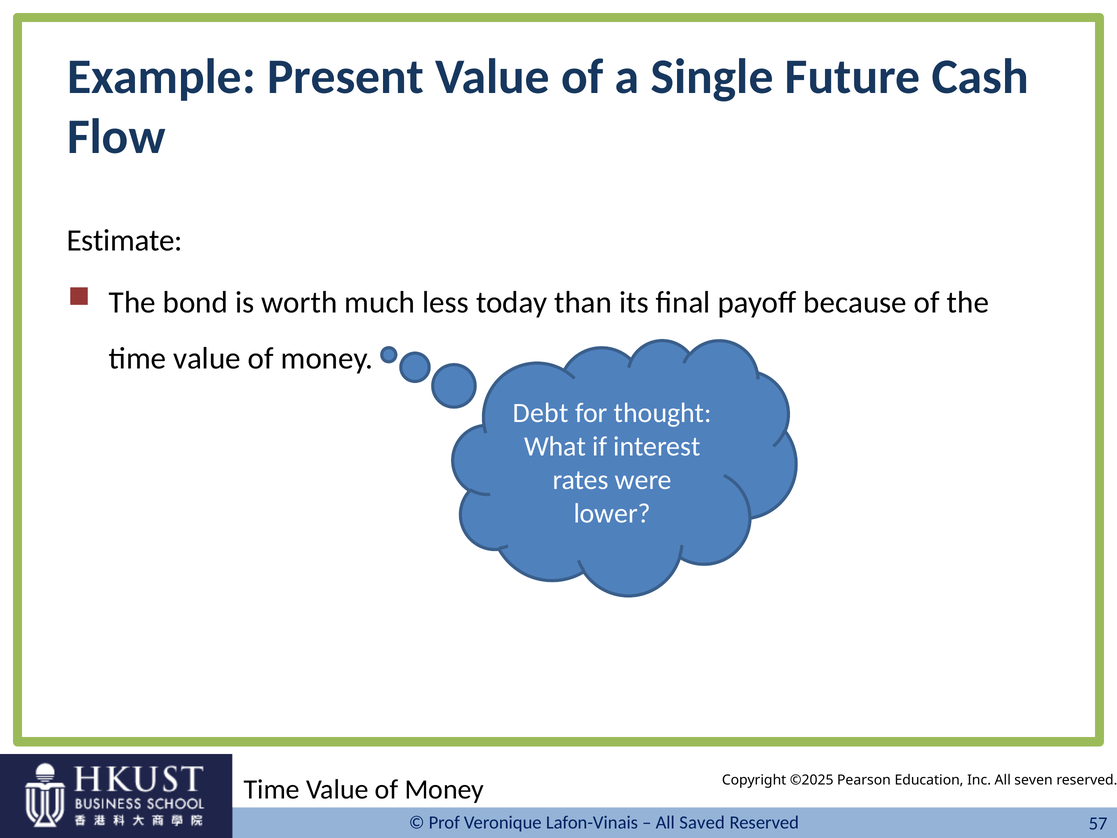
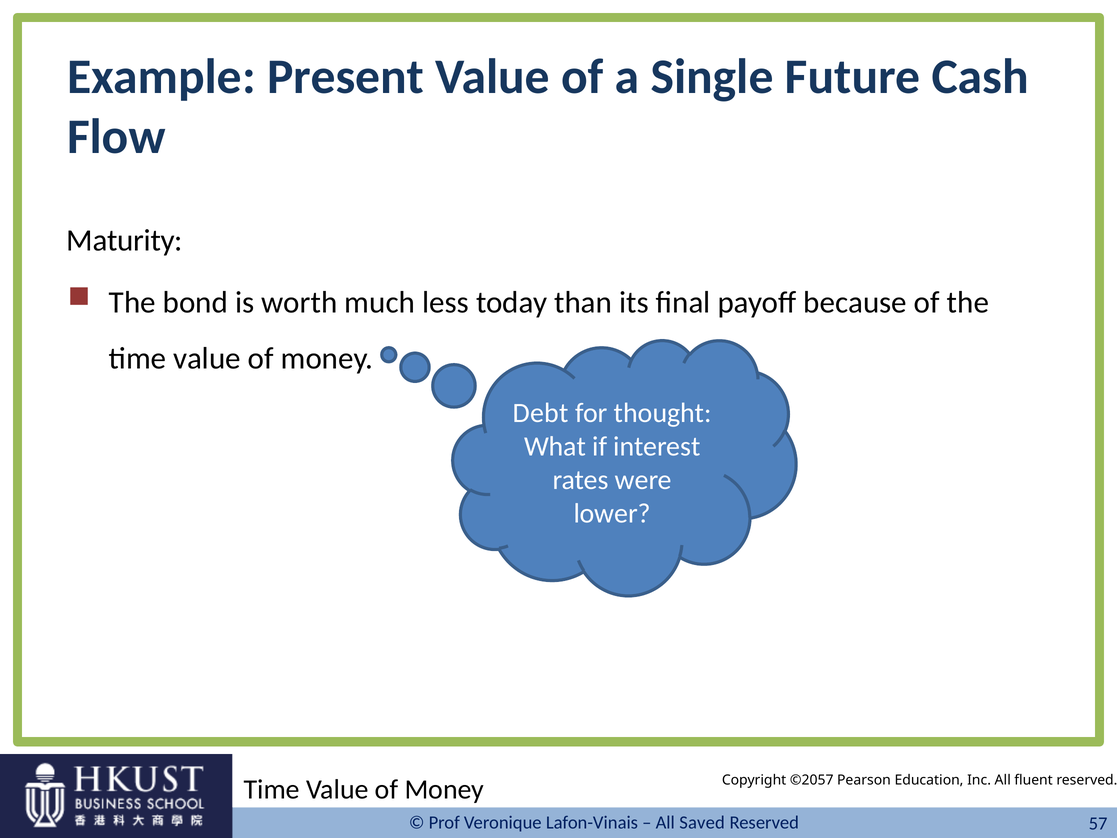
Estimate: Estimate -> Maturity (125, 240)
©2025: ©2025 -> ©2057 (812, 780)
seven: seven -> fluent (1034, 780)
